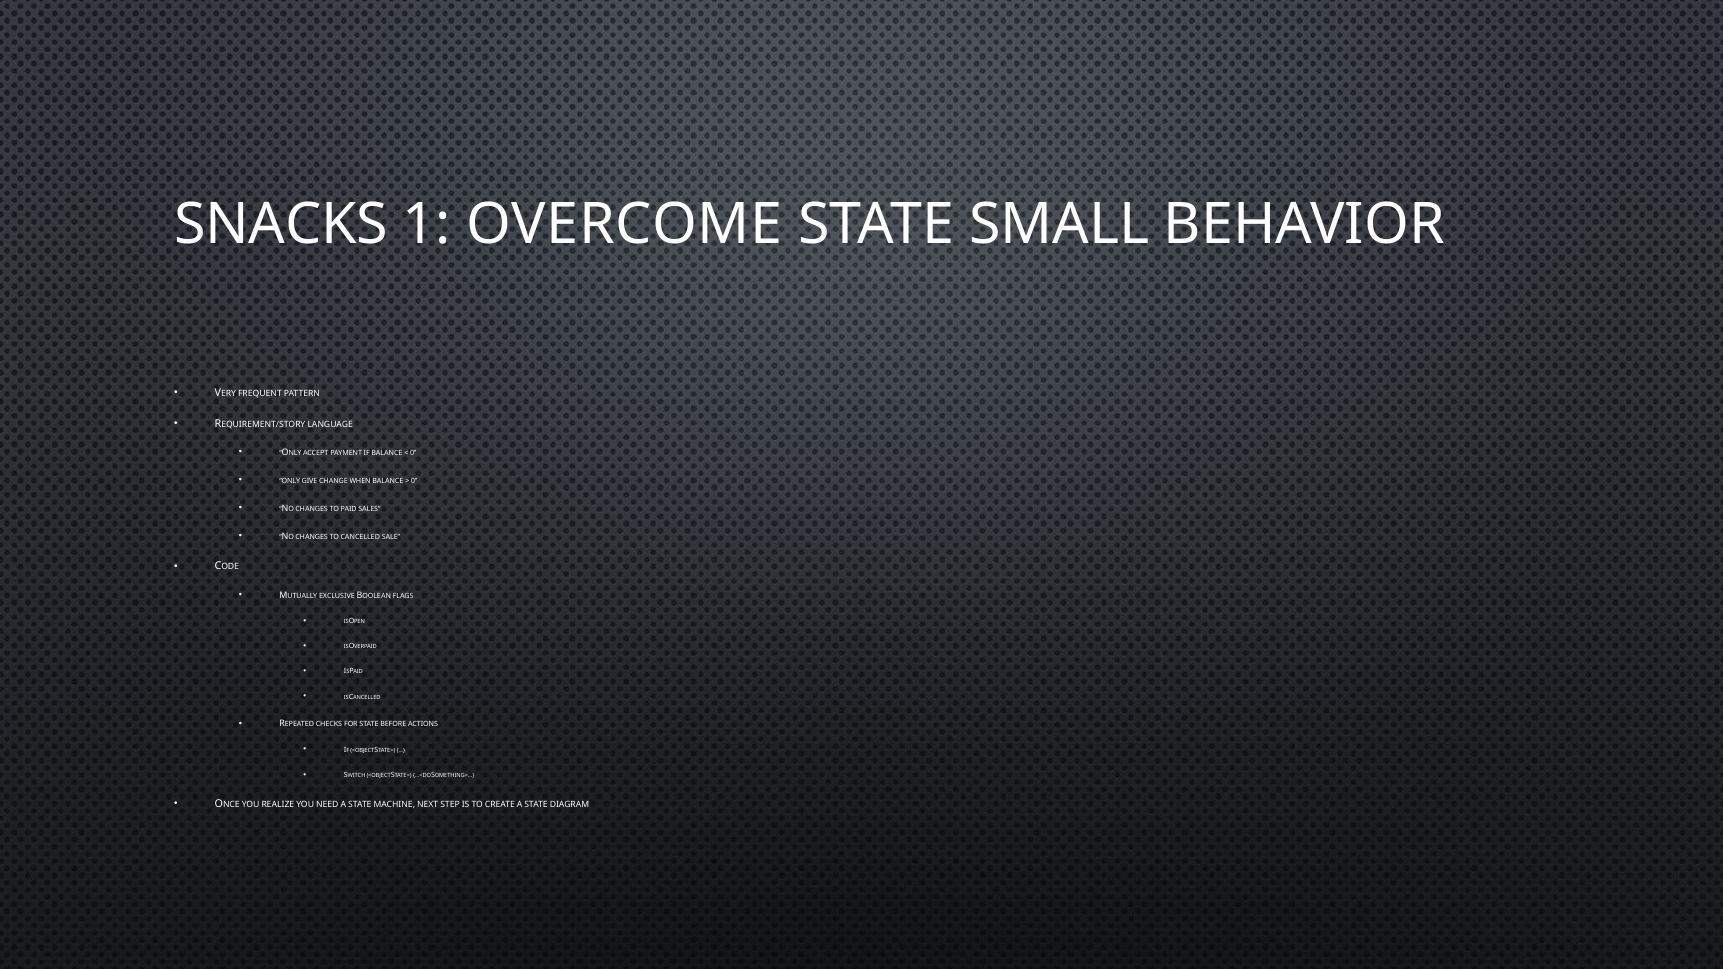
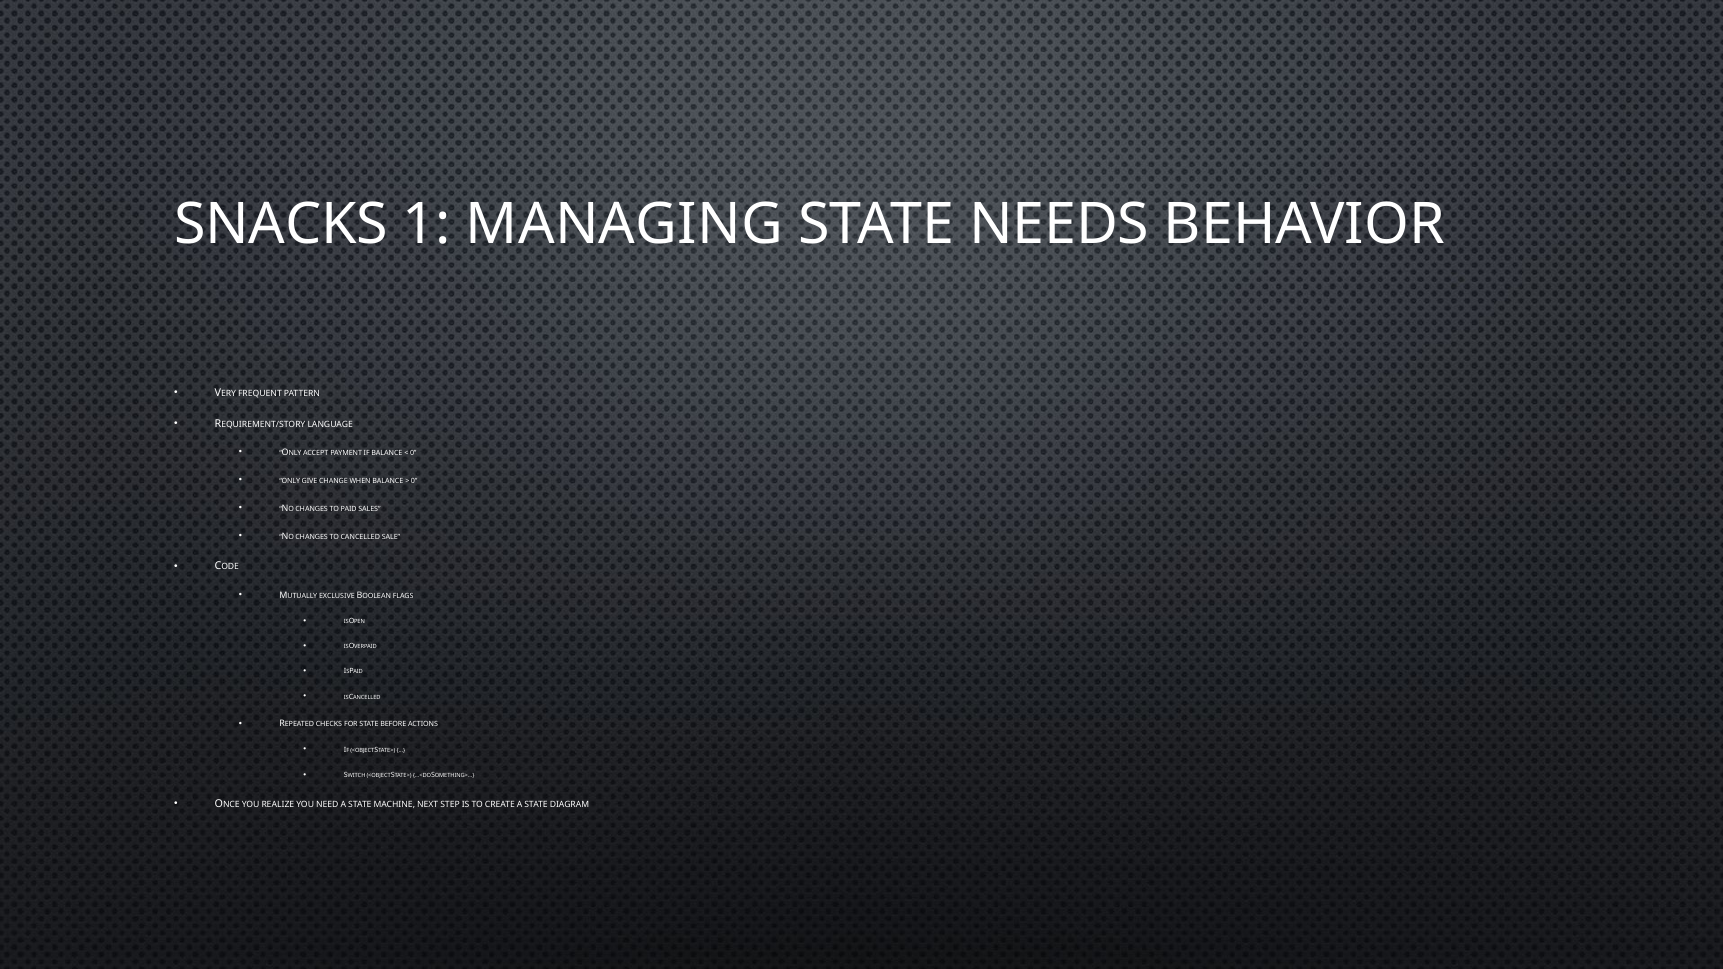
OVERCOME: OVERCOME -> MANAGING (625, 225)
SMALL: SMALL -> NEEDS (1059, 225)
